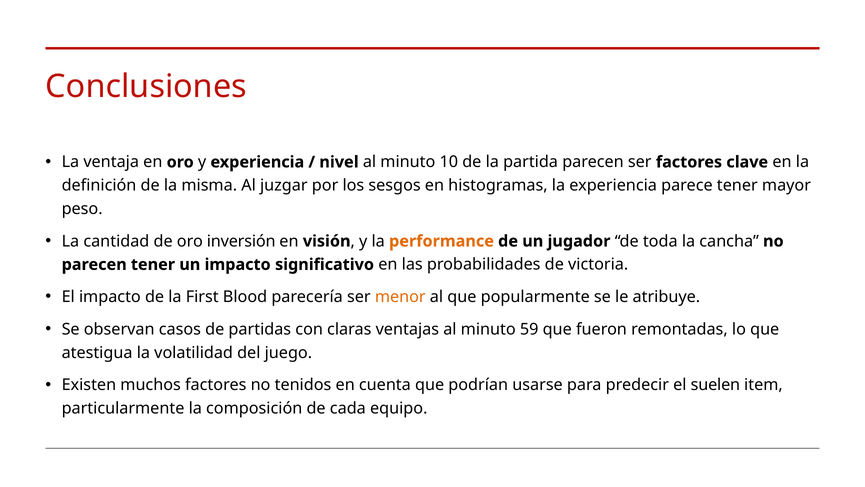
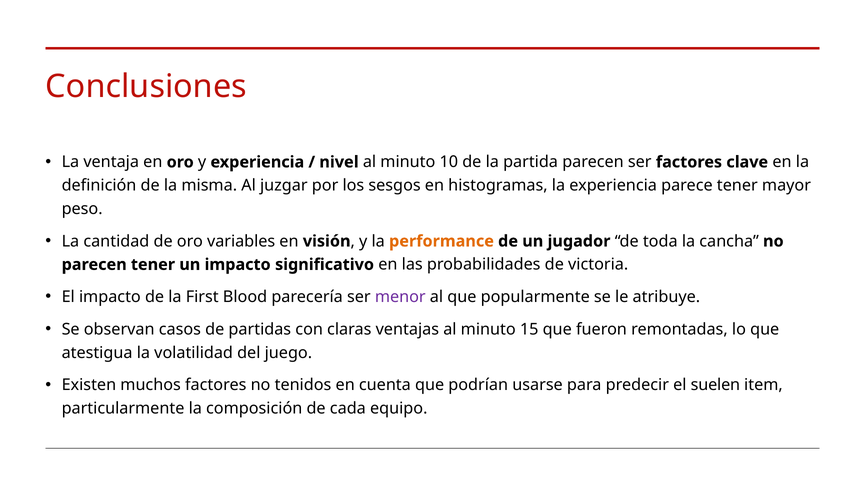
inversión: inversión -> variables (241, 241)
menor colour: orange -> purple (400, 297)
59: 59 -> 15 (529, 329)
